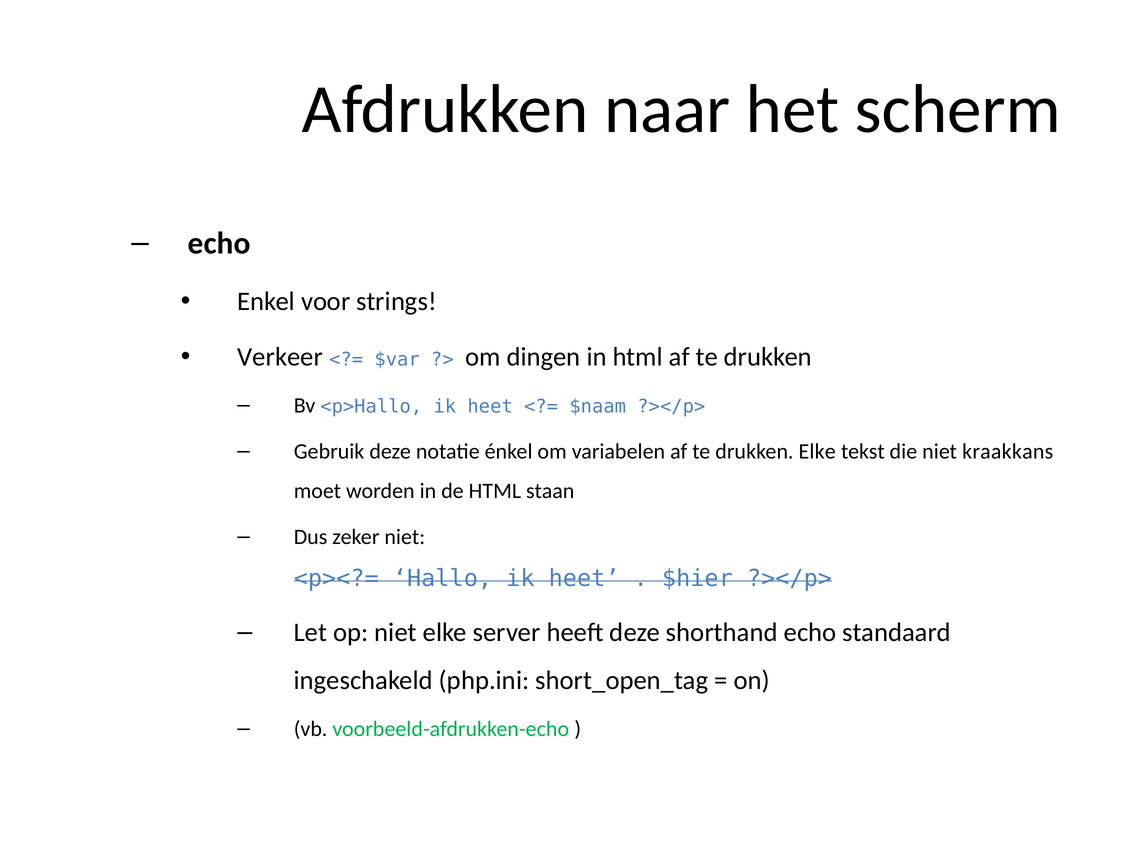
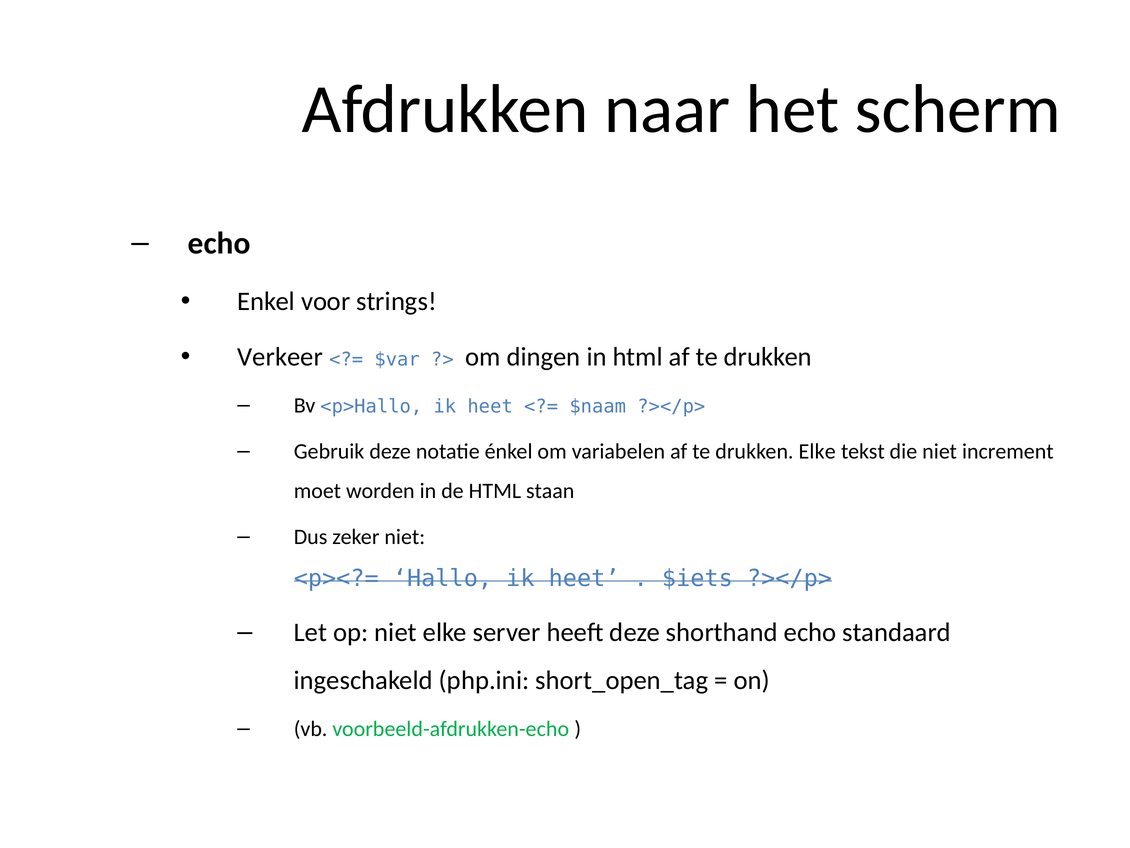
kraakkans: kraakkans -> increment (1008, 451)
$hier: $hier -> $iets (697, 578)
